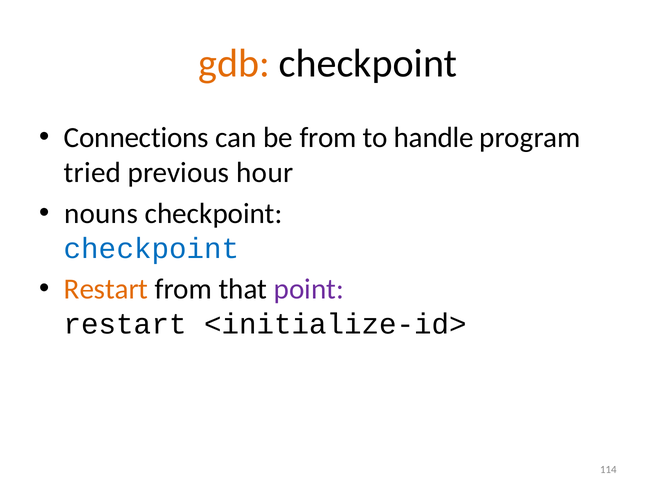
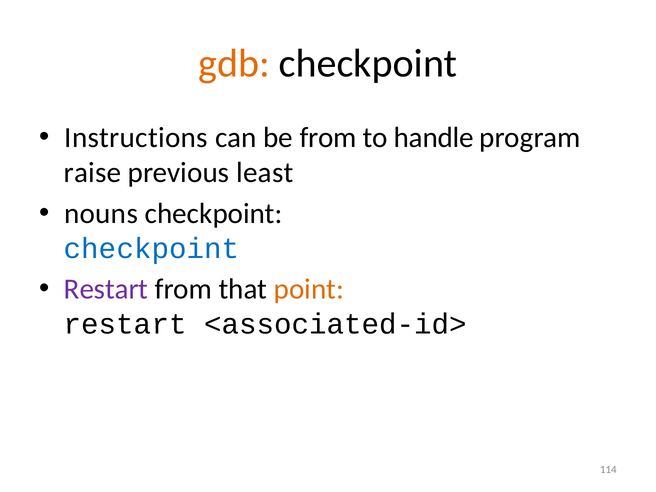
Connections: Connections -> Instructions (136, 138)
tried: tried -> raise (93, 173)
hour: hour -> least (265, 173)
Restart colour: orange -> purple (106, 289)
point colour: purple -> orange (309, 289)
<initialize-id>: <initialize-id> -> <associated-id> (335, 324)
